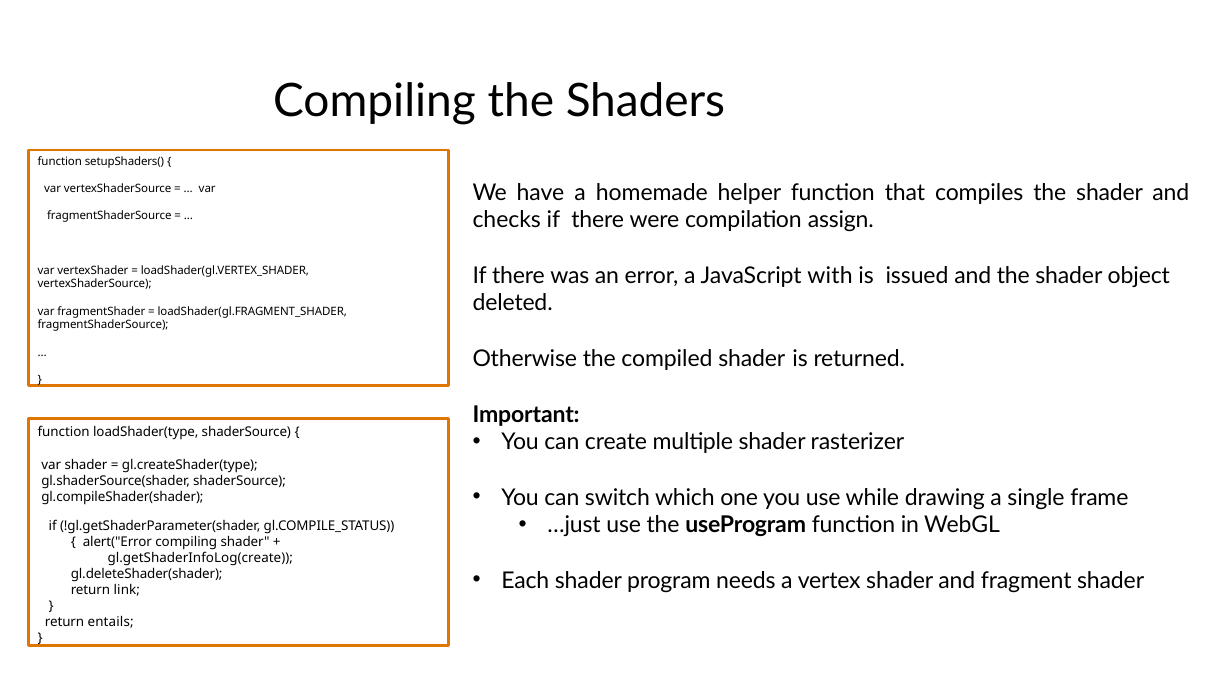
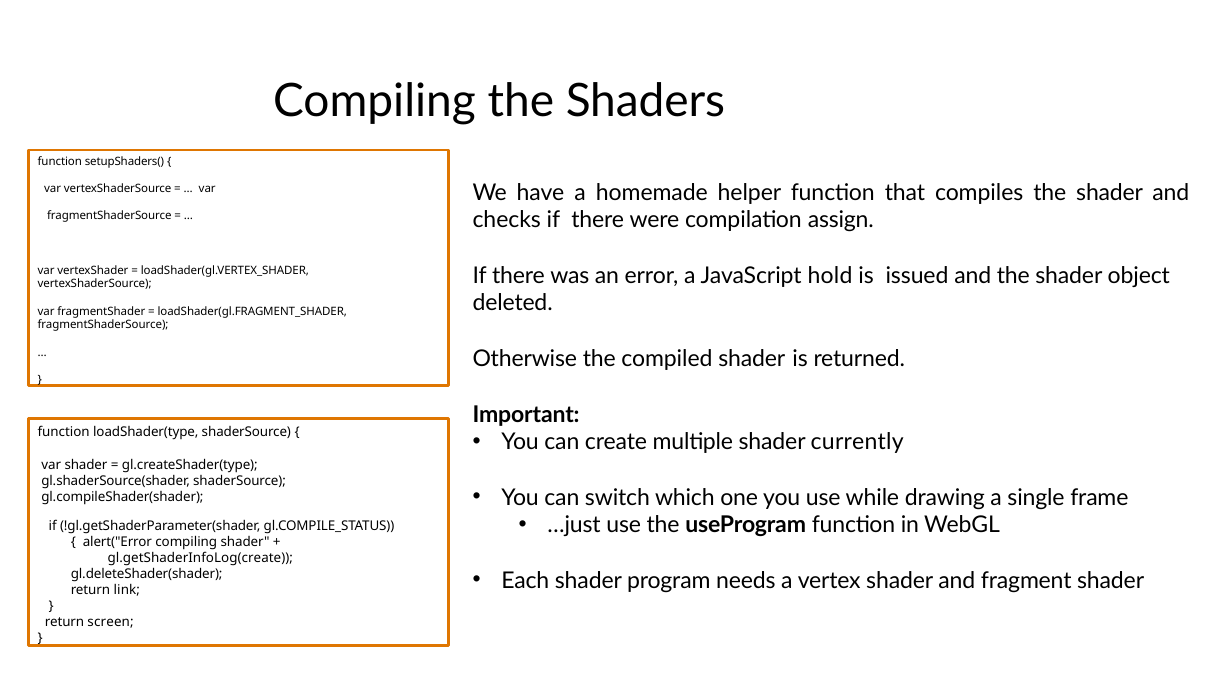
with: with -> hold (830, 276)
rasterizer: rasterizer -> currently (857, 442)
entails: entails -> screen (111, 622)
